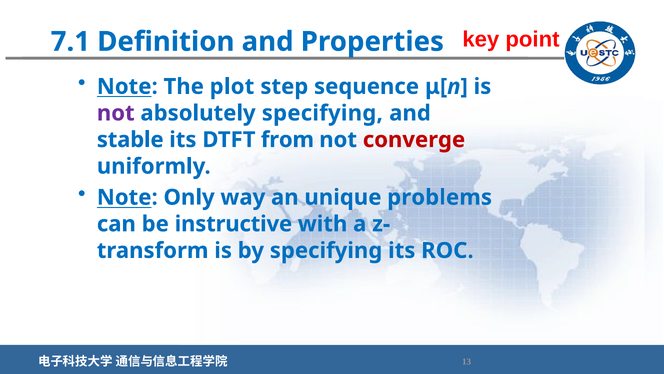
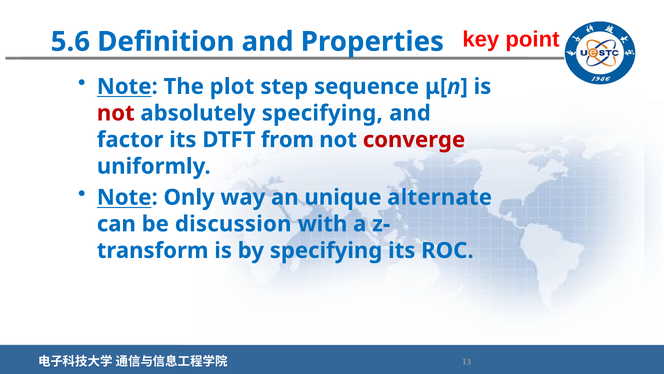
7.1: 7.1 -> 5.6 (70, 42)
not colour: purple -> red (116, 113)
stable: stable -> factor (130, 140)
problems: problems -> alternate (440, 197)
instructive: instructive -> discussion (233, 224)
